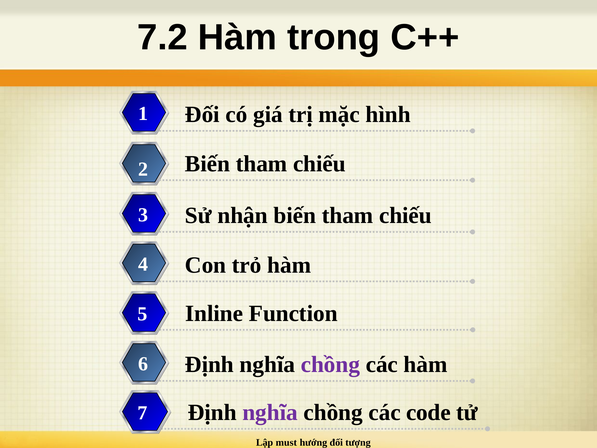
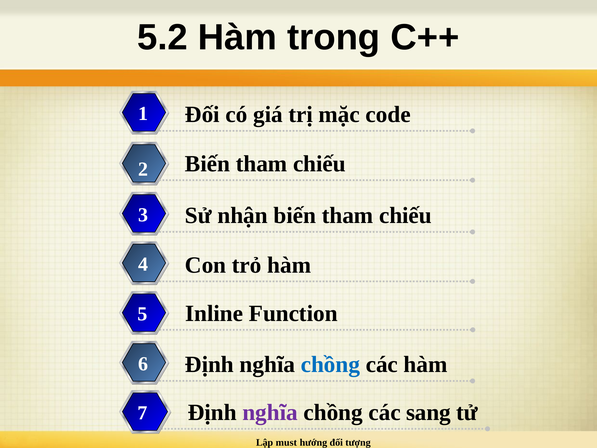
7.2: 7.2 -> 5.2 (163, 37)
hình: hình -> code (388, 114)
chồng colour: purple -> blue (330, 364)
code: code -> sang (428, 412)
